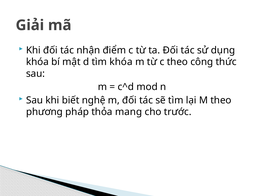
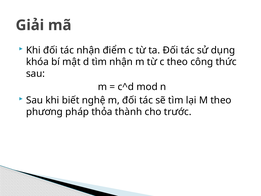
tìm khóa: khóa -> nhận (121, 62)
mang: mang -> thành (129, 112)
